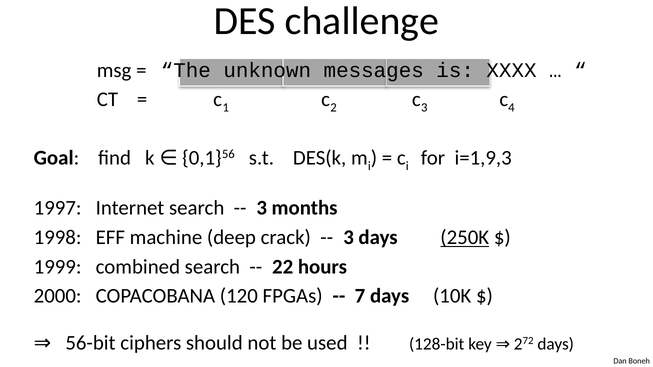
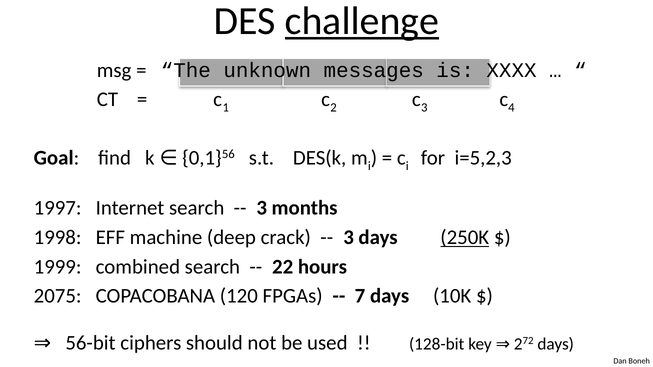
challenge underline: none -> present (362, 21)
i=1,9,3: i=1,9,3 -> i=5,2,3 (483, 158)
2000: 2000 -> 2075 (58, 296)
